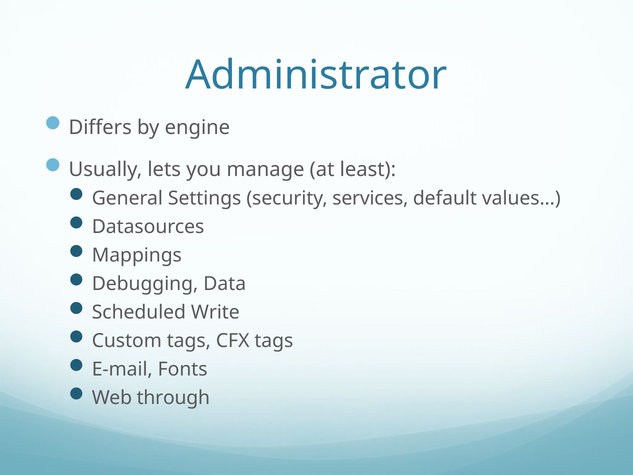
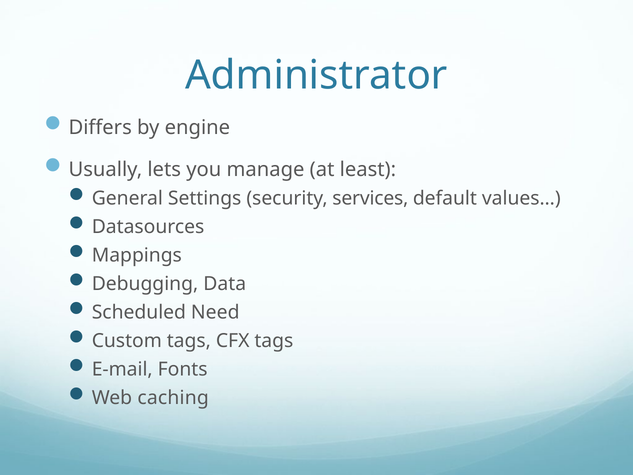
Write: Write -> Need (215, 312)
through: through -> caching (173, 398)
